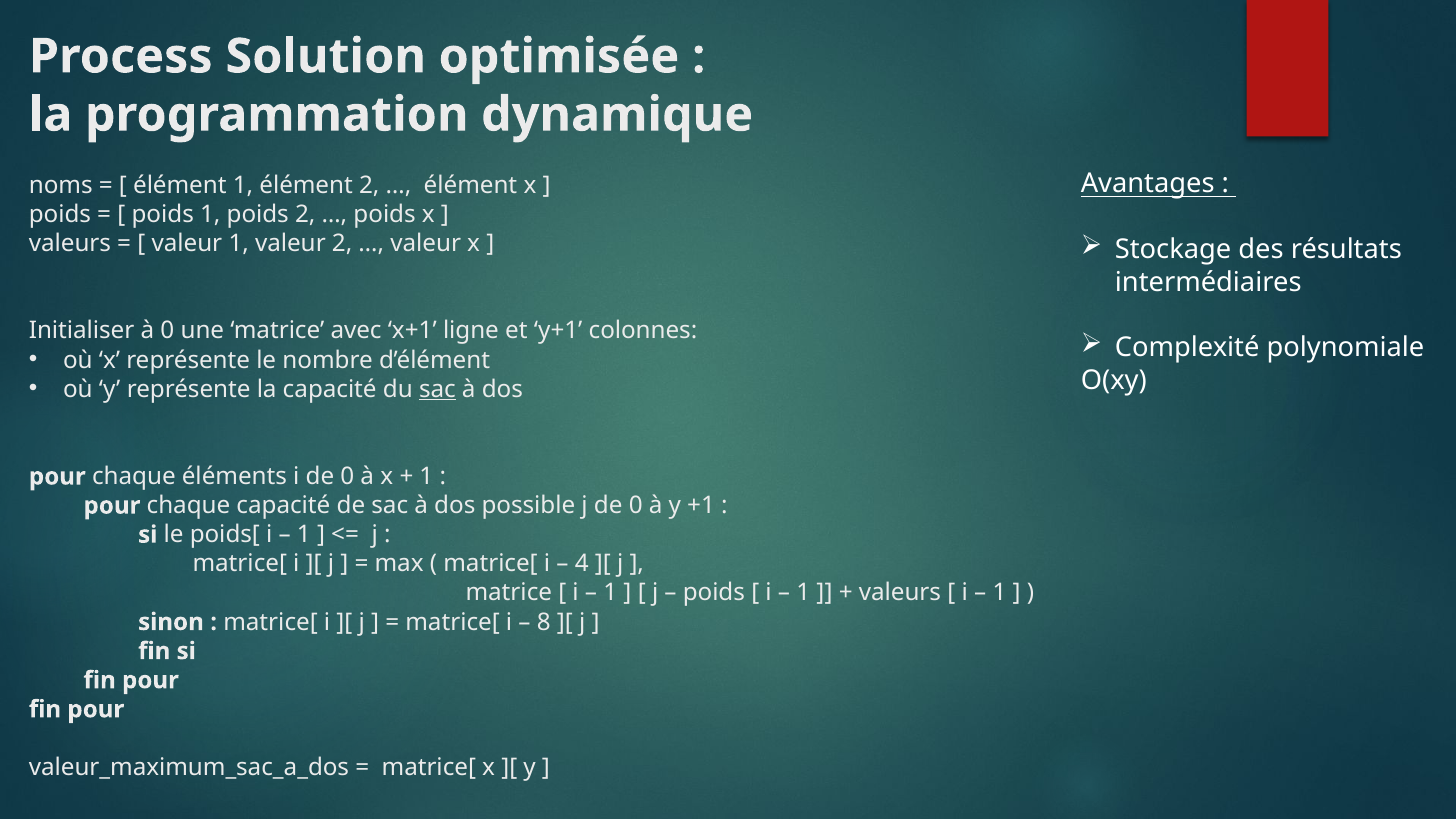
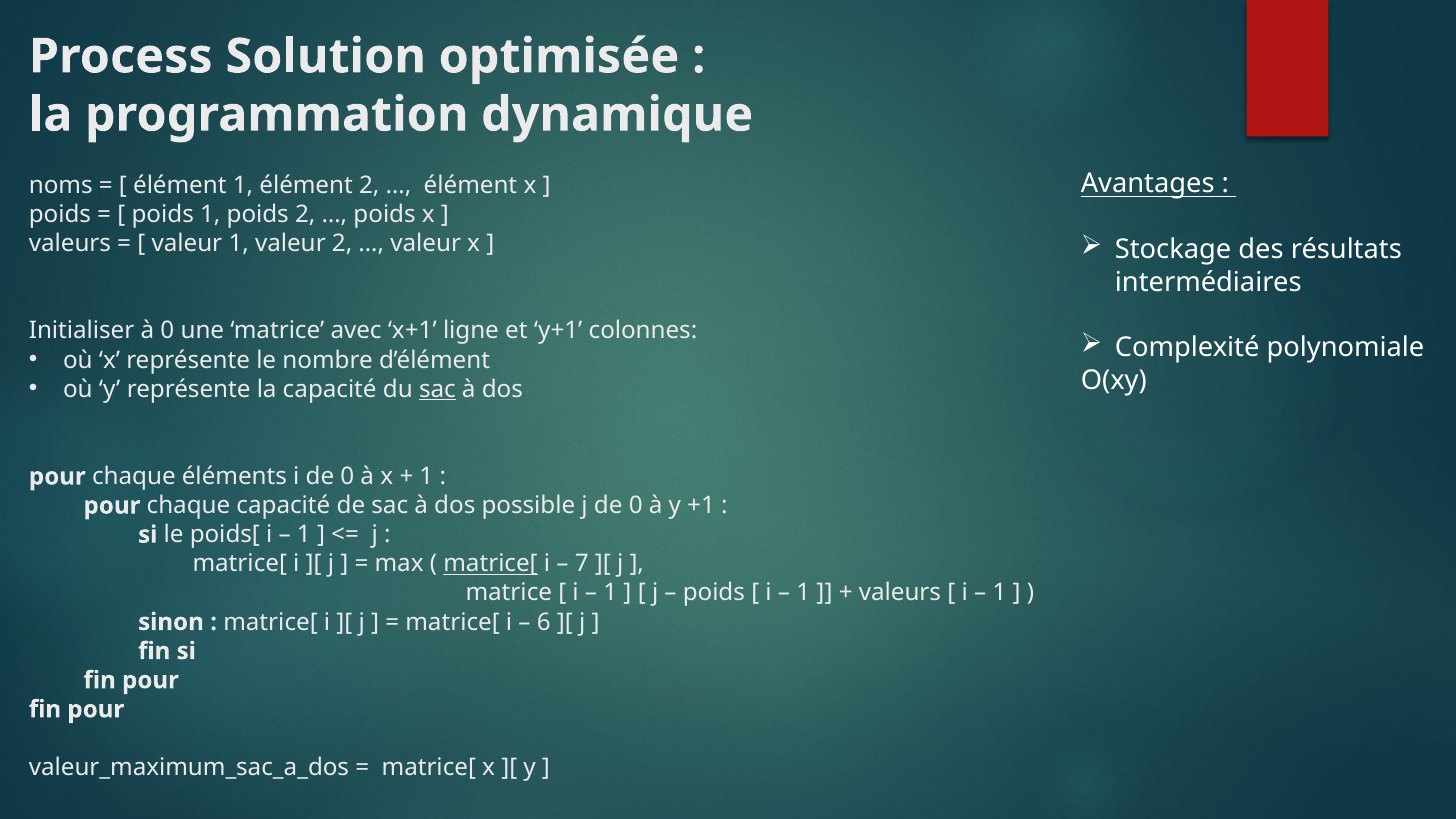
matrice[ underline: none -> present (491, 564)
4: 4 -> 7 (582, 564)
8: 8 -> 6 (544, 622)
